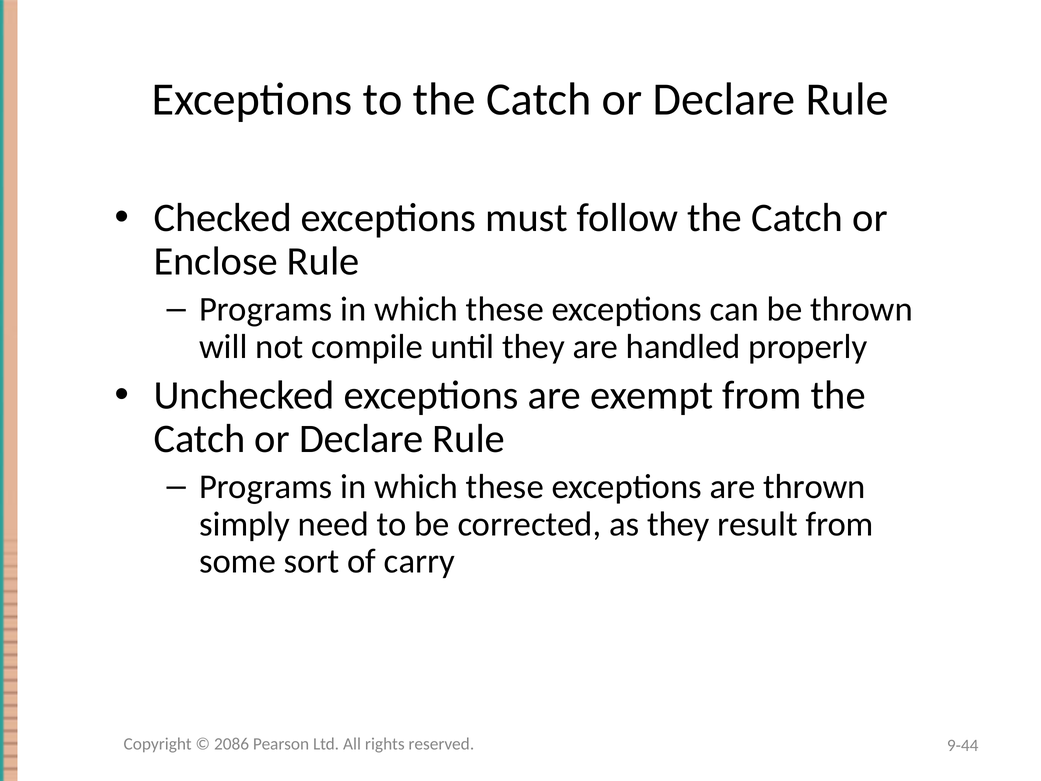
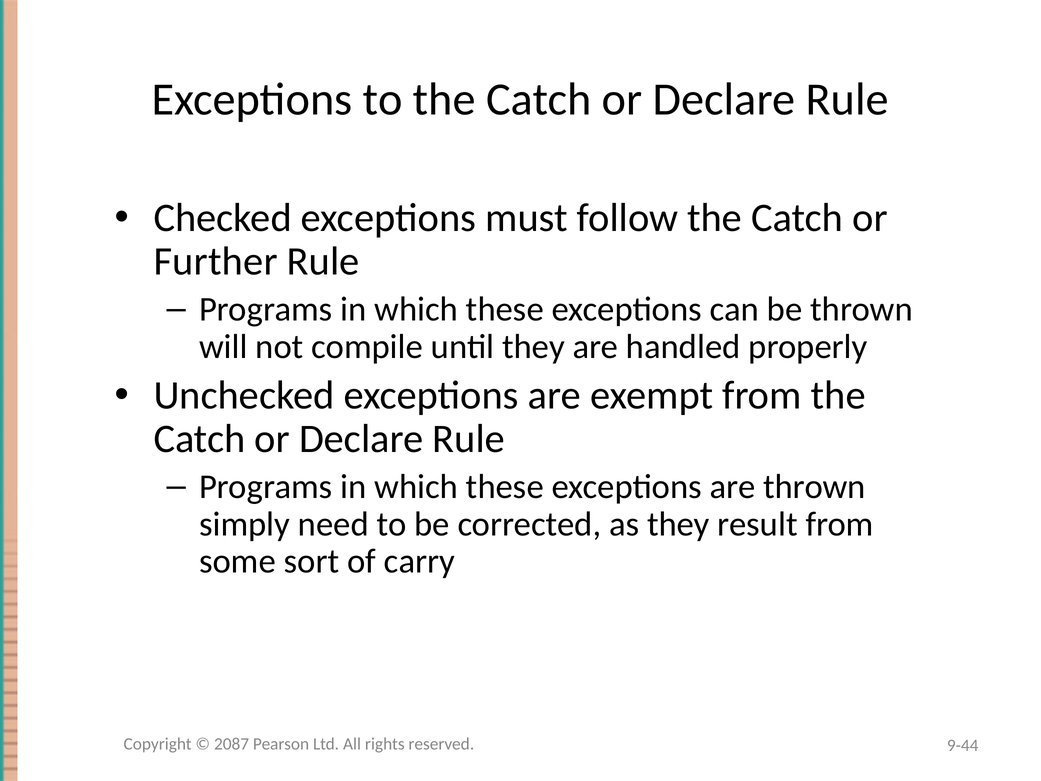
Enclose: Enclose -> Further (216, 261)
2086: 2086 -> 2087 (232, 744)
